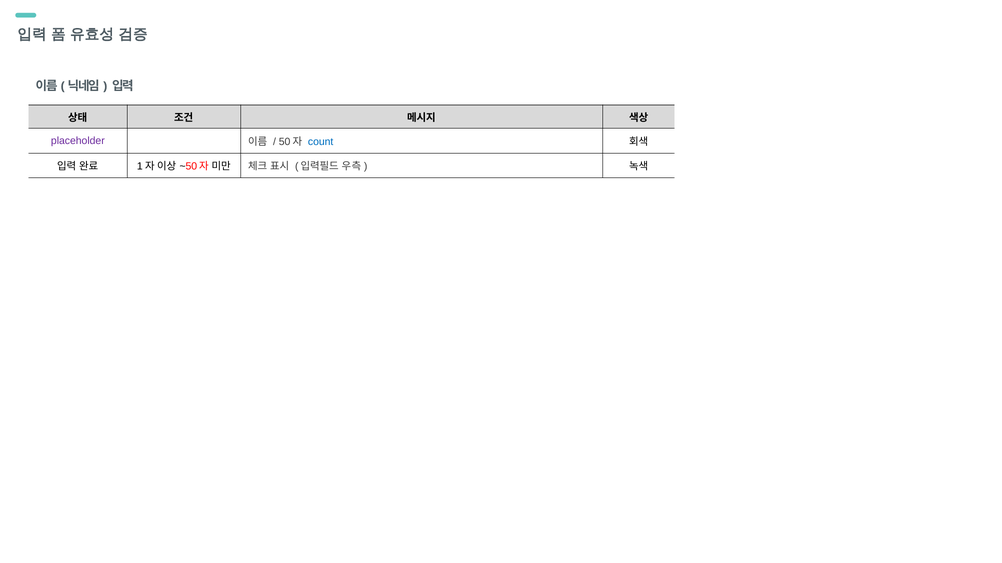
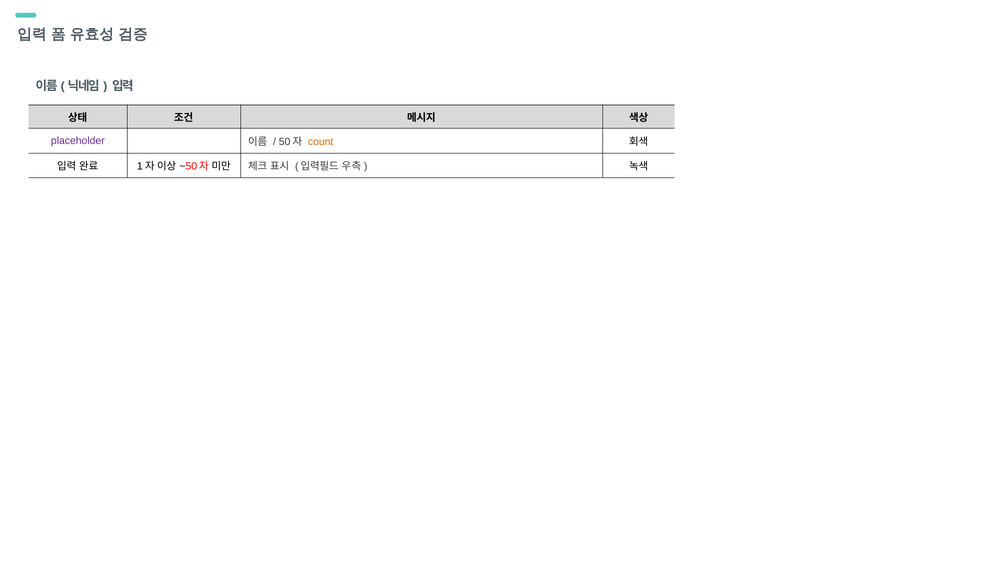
count colour: blue -> orange (321, 142)
